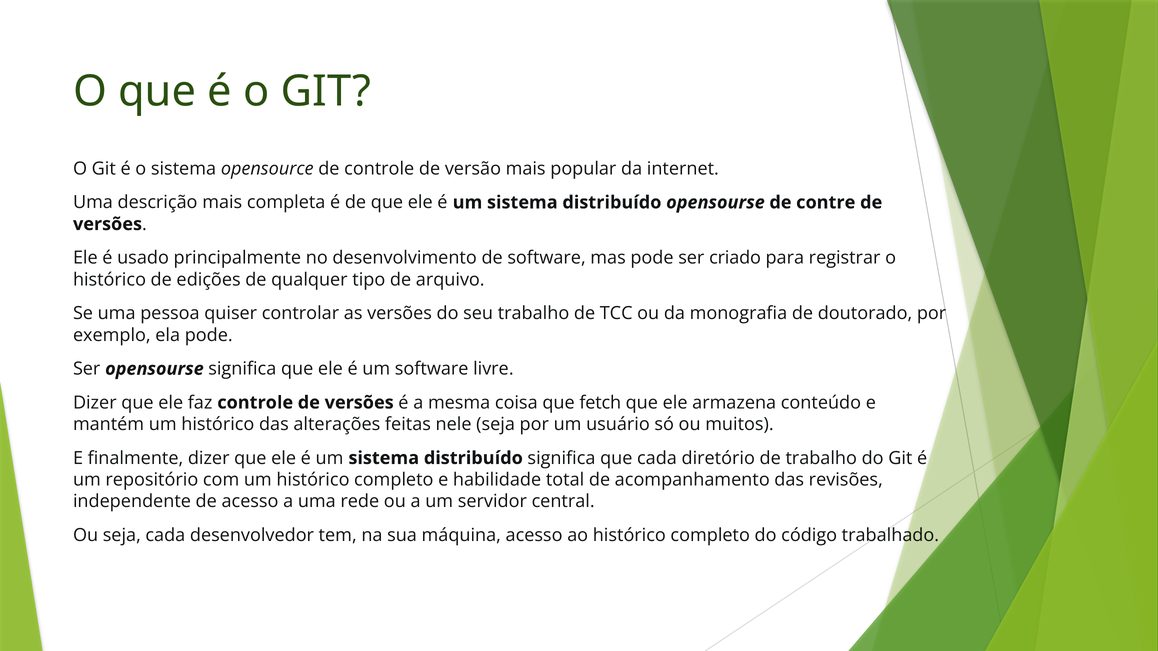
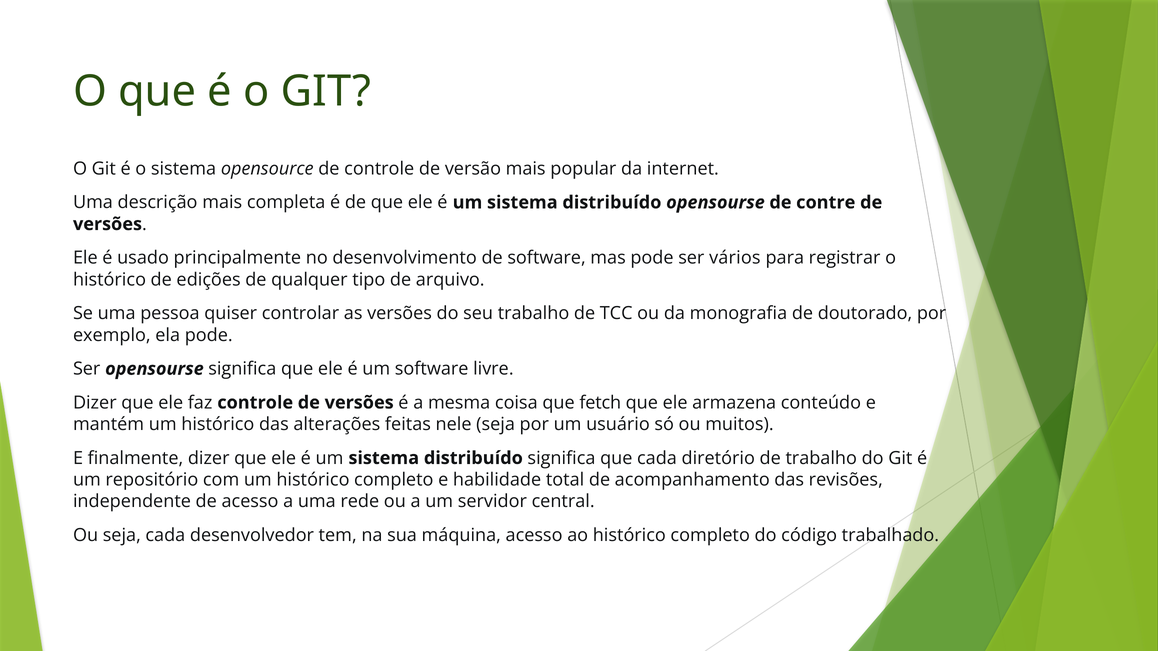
criado: criado -> vários (735, 258)
